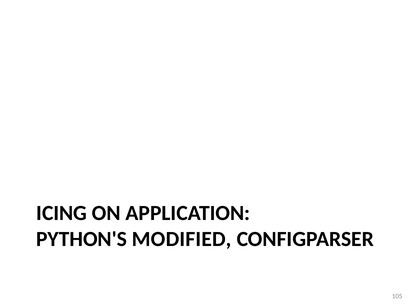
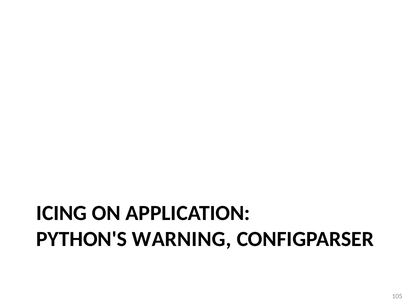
MODIFIED: MODIFIED -> WARNING (182, 239)
